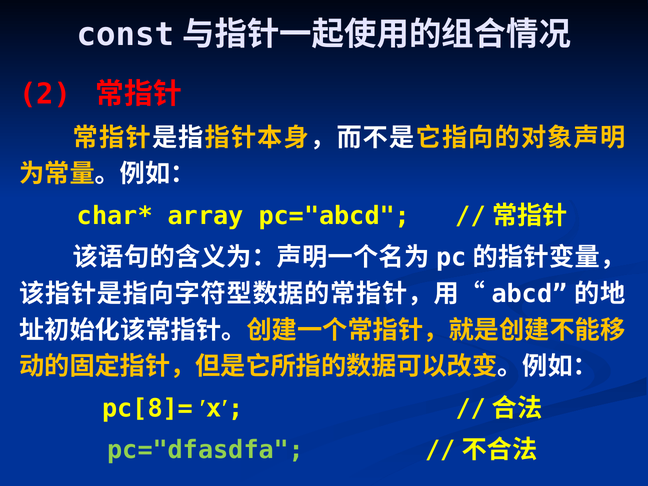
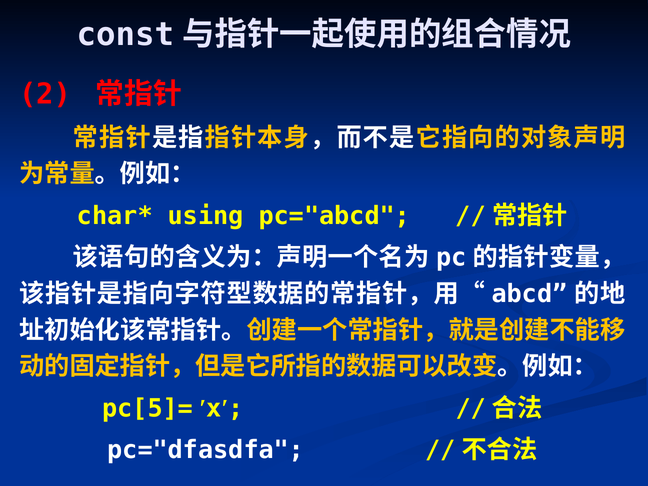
array: array -> using (206, 216)
pc[8]=: pc[8]= -> pc[5]= (148, 408)
pc="dfasdfa colour: light green -> white (206, 450)
